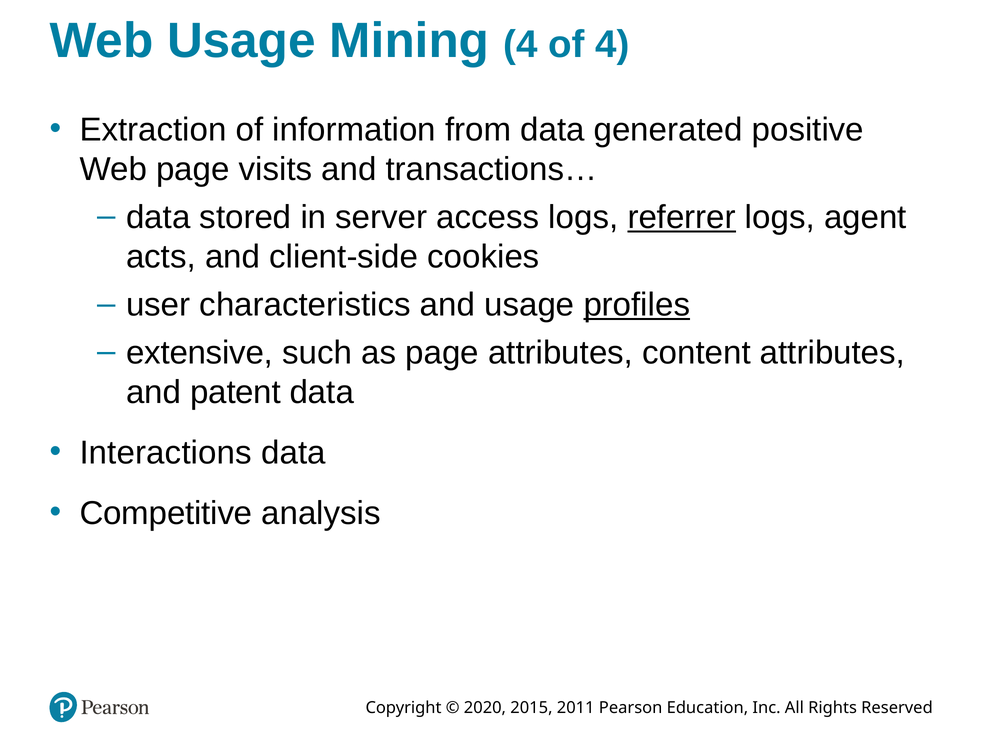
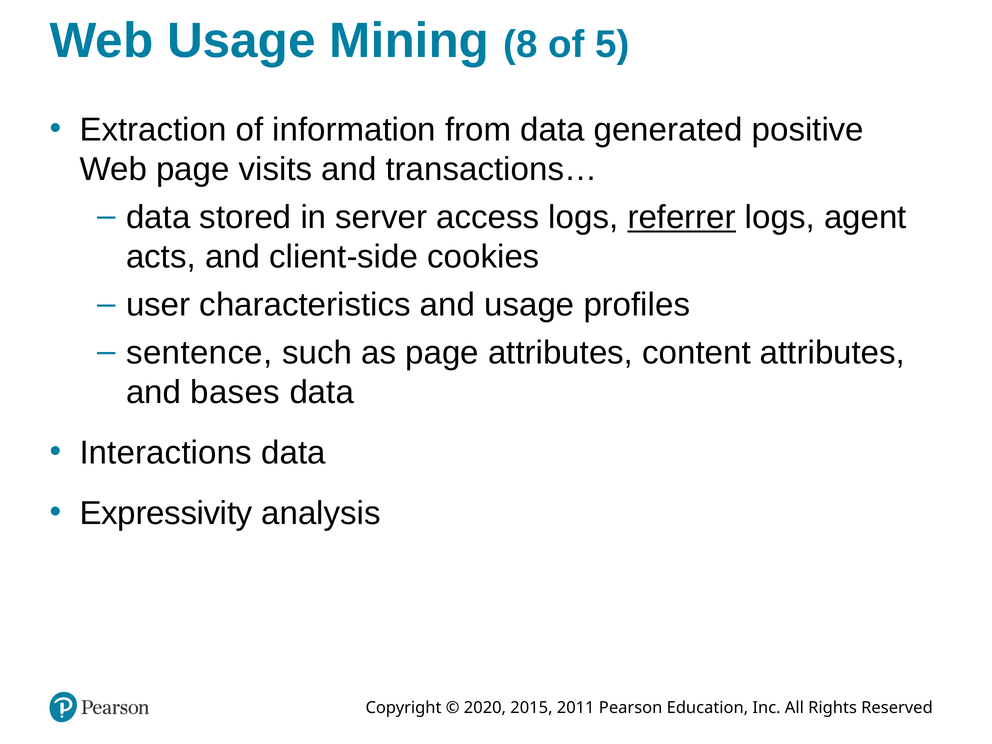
Mining 4: 4 -> 8 (520, 45)
of 4: 4 -> 5 (612, 45)
profiles underline: present -> none (637, 305)
extensive: extensive -> sentence (199, 353)
patent: patent -> bases (235, 393)
Competitive: Competitive -> Expressivity (166, 513)
